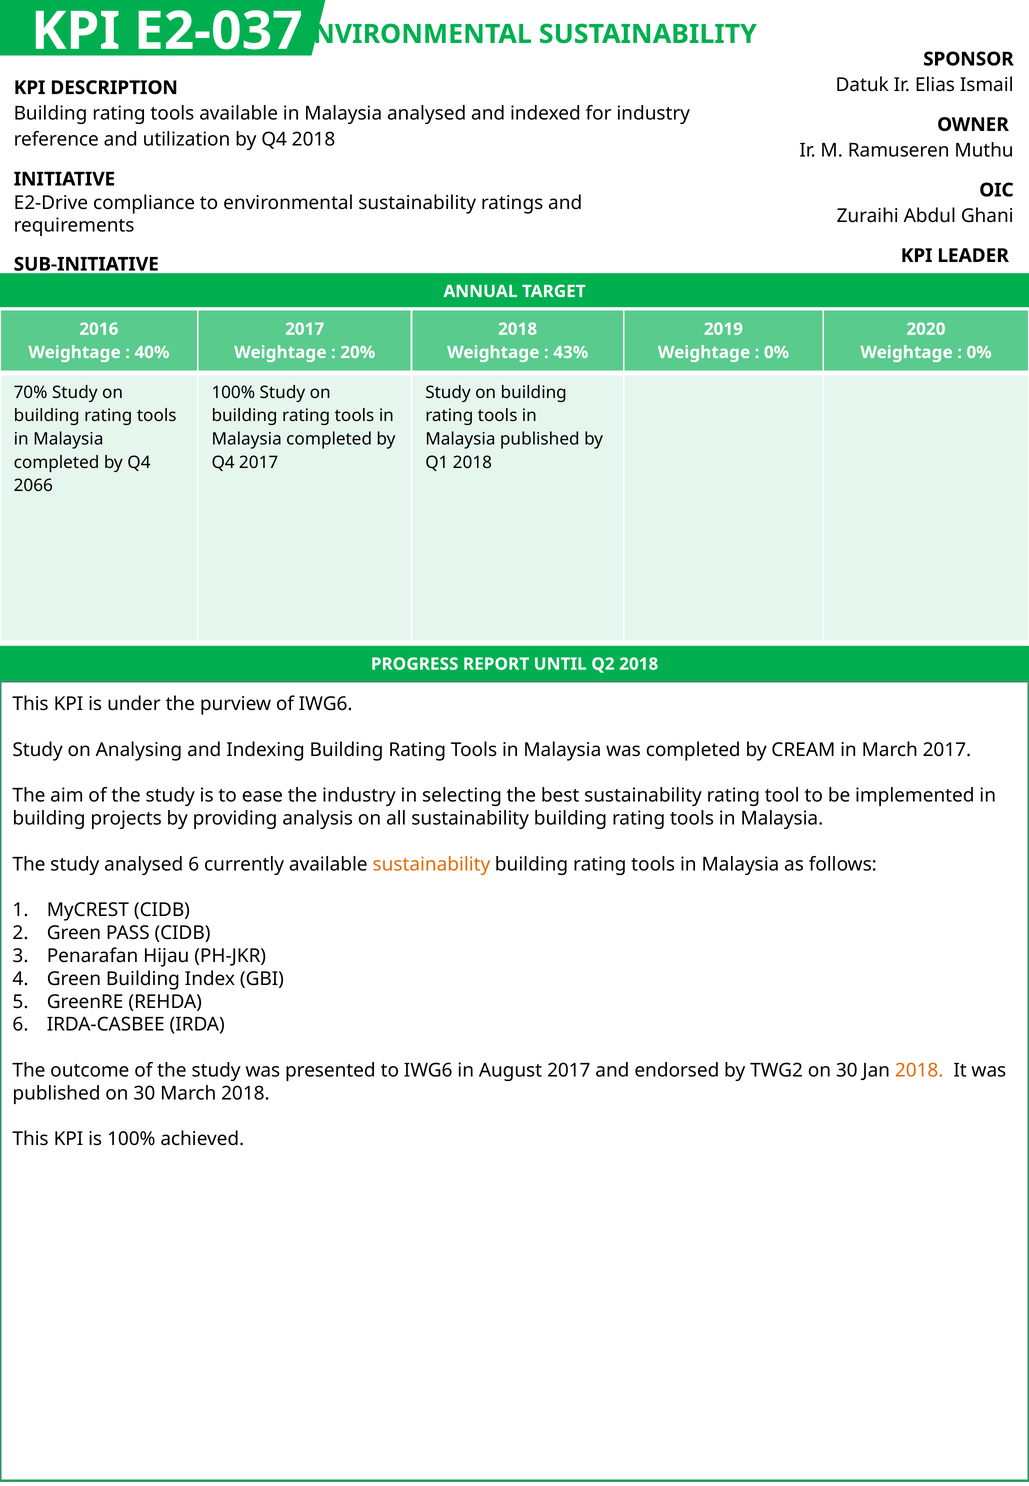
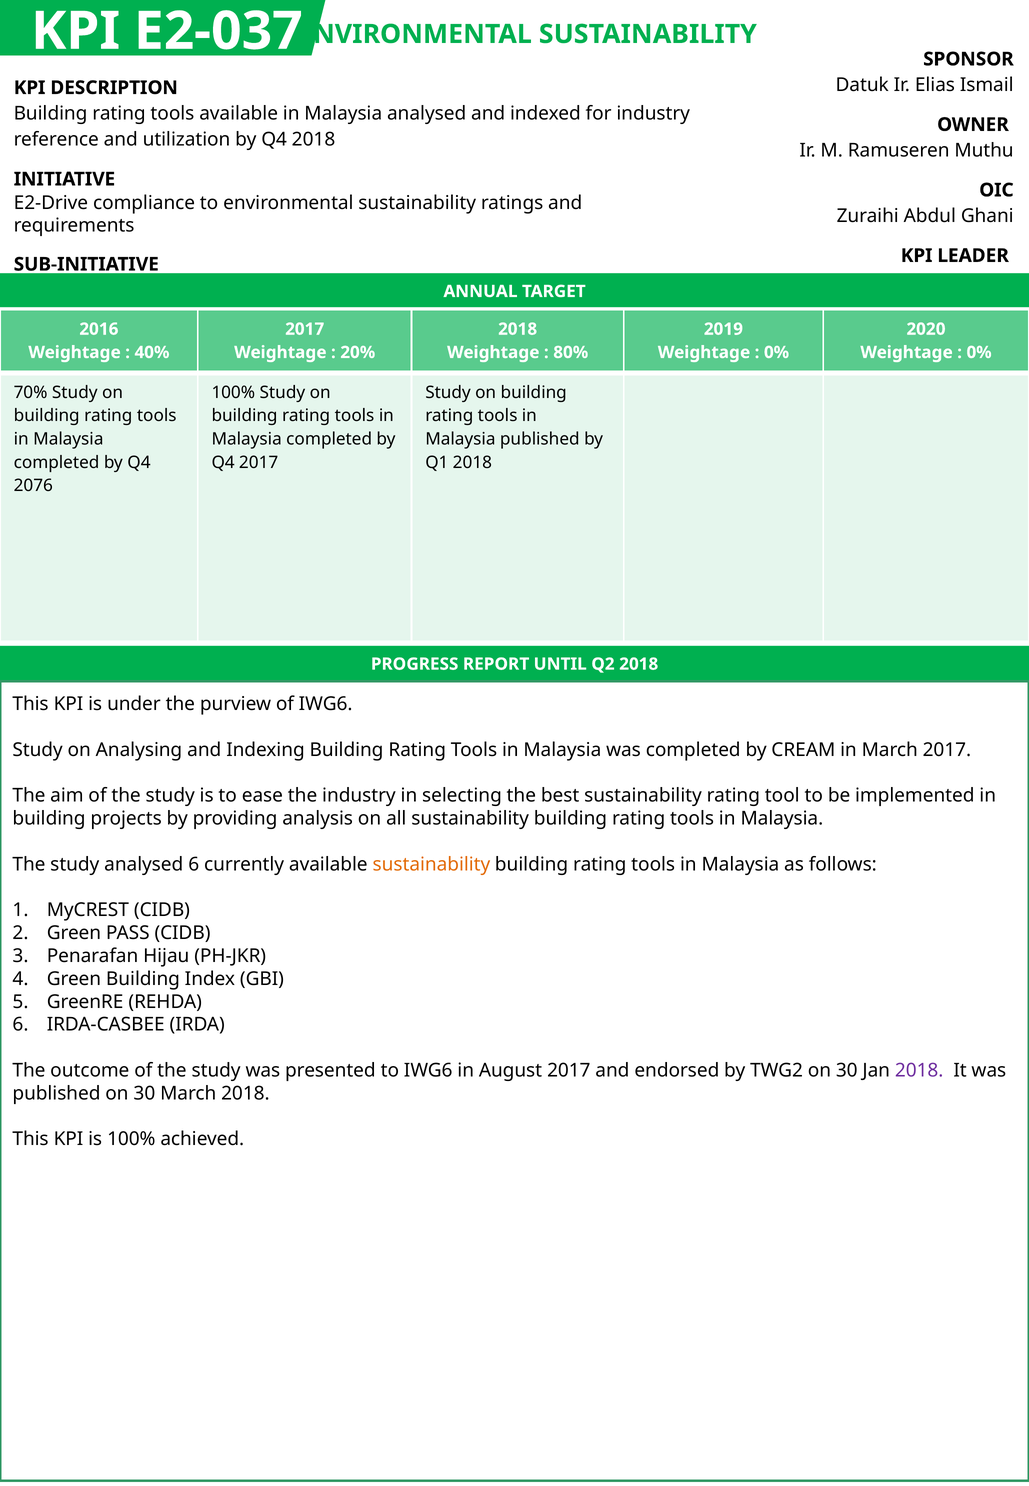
43%: 43% -> 80% (571, 353)
2066: 2066 -> 2076 (33, 486)
2018 colour: orange -> purple (919, 1071)
